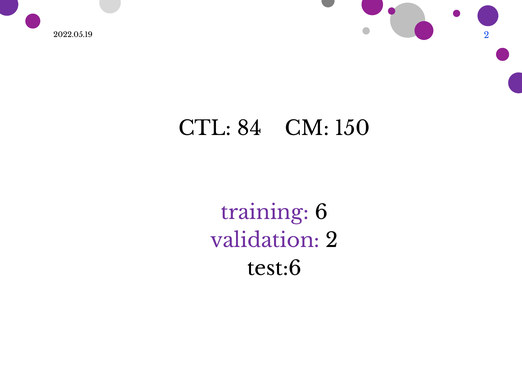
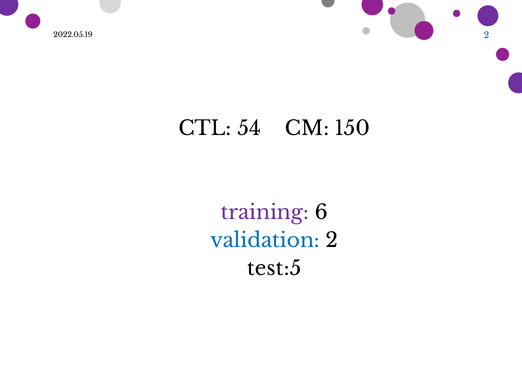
84: 84 -> 54 (249, 129)
validation colour: purple -> blue (265, 241)
test:6: test:6 -> test:5 (274, 269)
